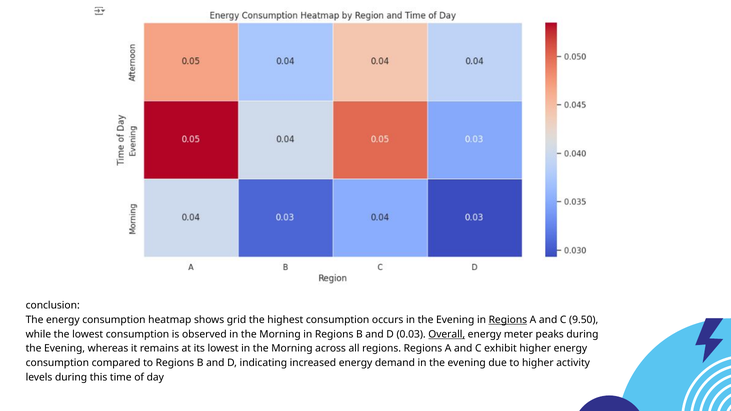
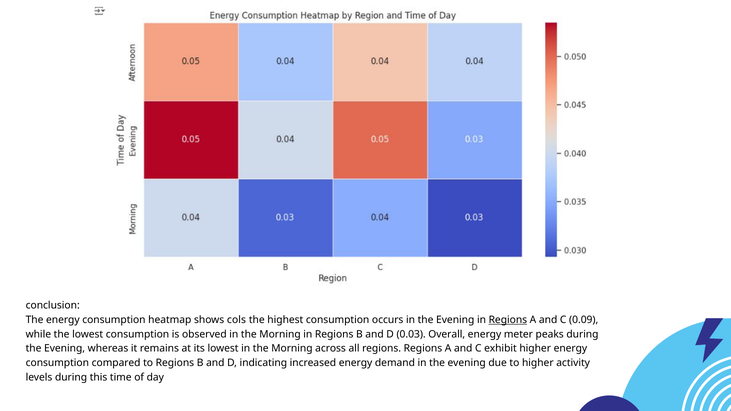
grid: grid -> cols (236, 320)
9.50: 9.50 -> 0.09 (584, 320)
Overall underline: present -> none (447, 334)
